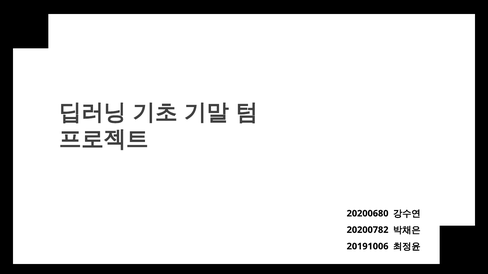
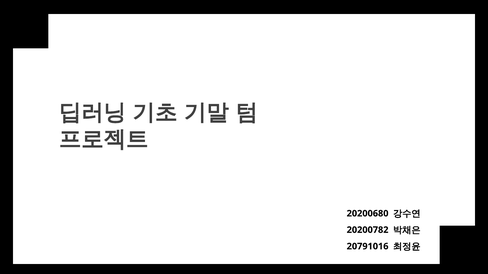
20191006: 20191006 -> 20791016 (368, 247)
